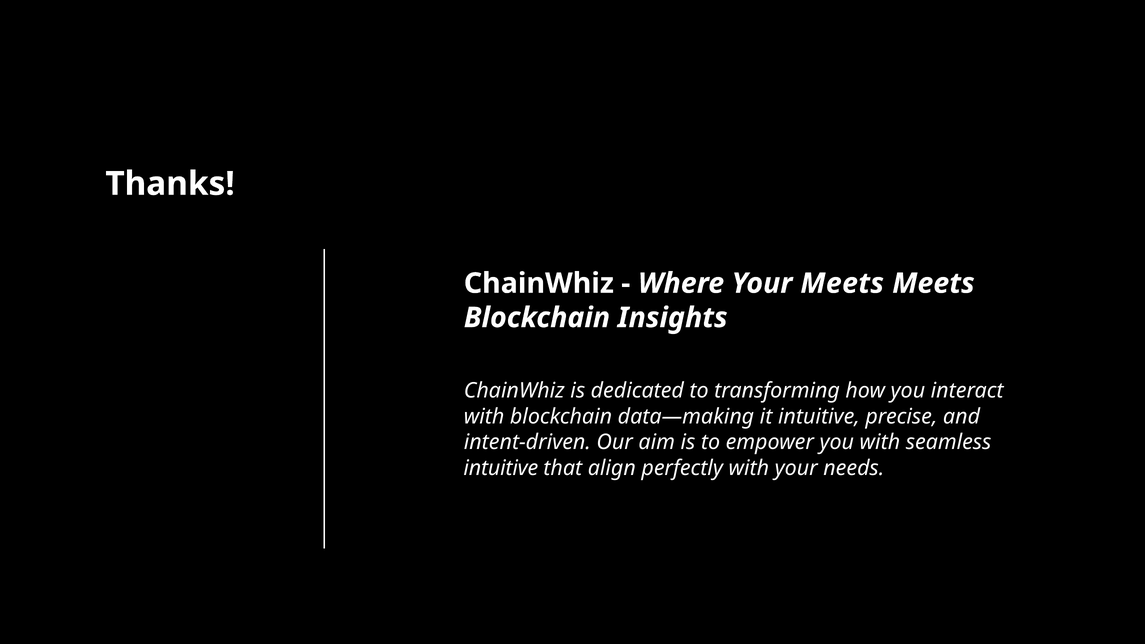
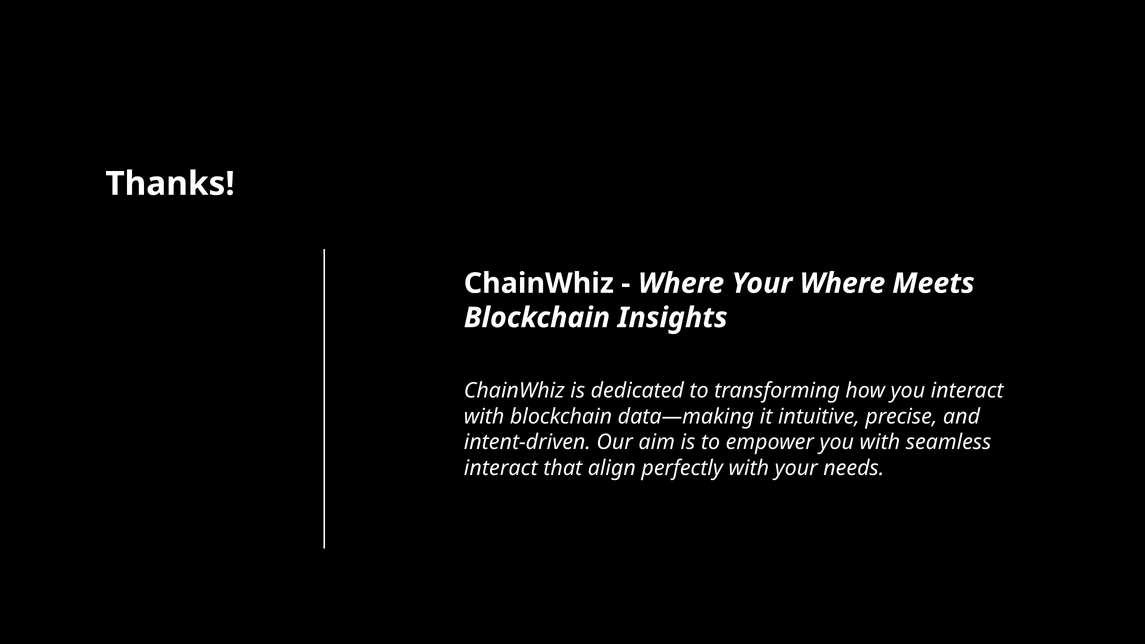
Your Meets: Meets -> Where (842, 283)
intuitive: intuitive -> interact (501, 468)
